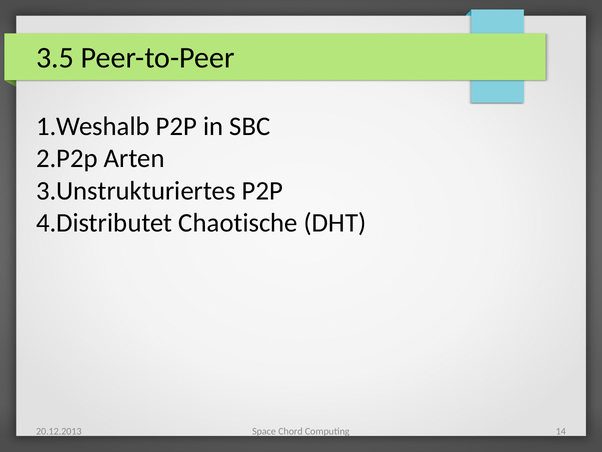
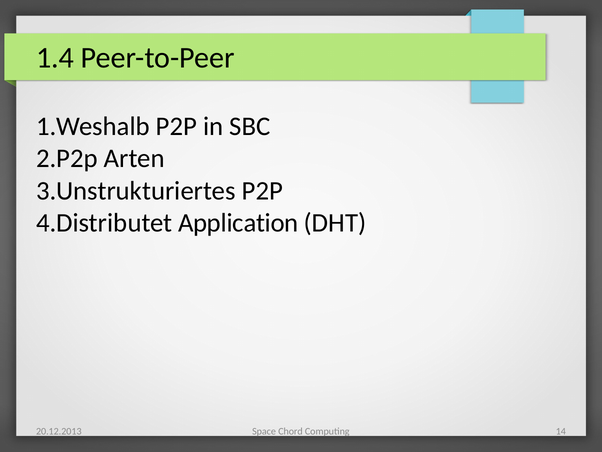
3.5: 3.5 -> 1.4 (55, 58)
Chaotische: Chaotische -> Application (238, 223)
